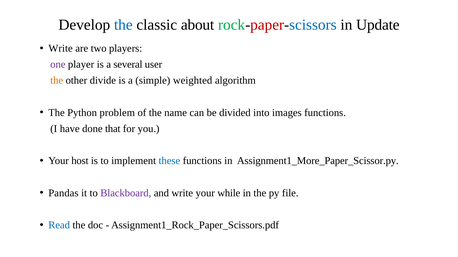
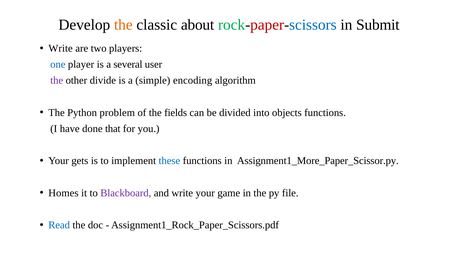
the colour: blue -> orange (123, 25)
Update: Update -> Submit (378, 25)
one colour: purple -> blue (58, 65)
the colour: orange -> purple (57, 81)
weighted: weighted -> encoding (193, 81)
name: name -> fields (176, 113)
images: images -> objects (287, 113)
host: host -> gets (80, 161)
Pandas: Pandas -> Homes (63, 193)
while: while -> game (229, 193)
